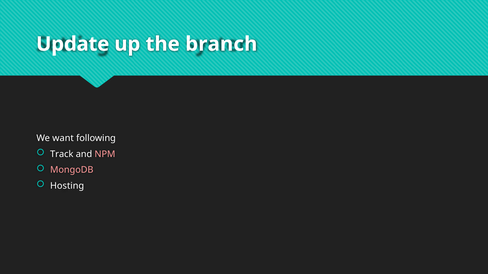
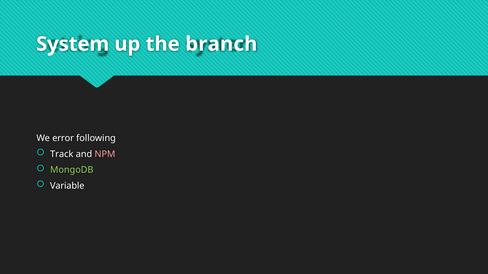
Update: Update -> System (73, 44)
want: want -> error (63, 139)
MongoDB colour: pink -> light green (72, 170)
Hosting: Hosting -> Variable (67, 186)
